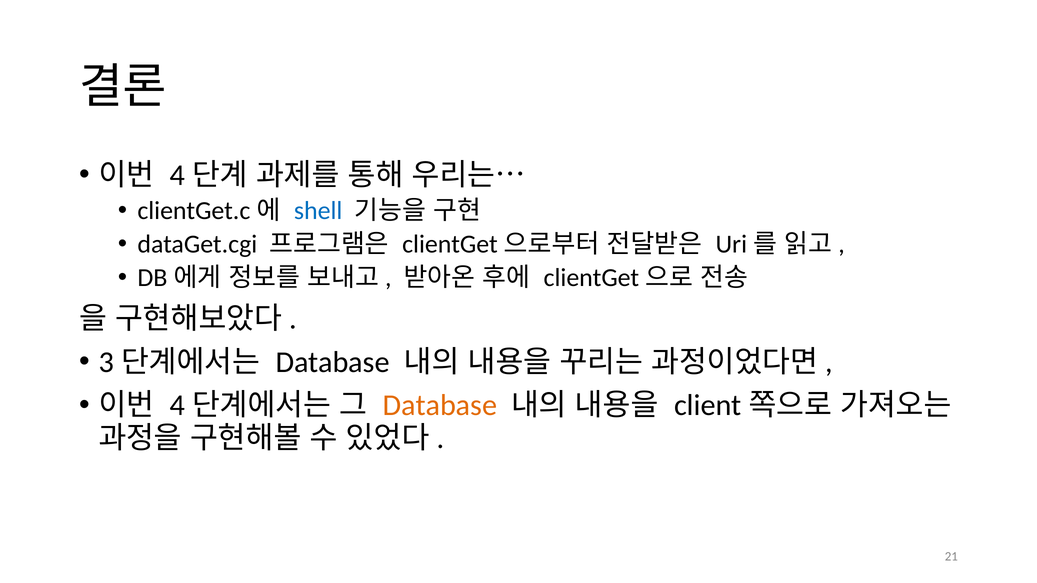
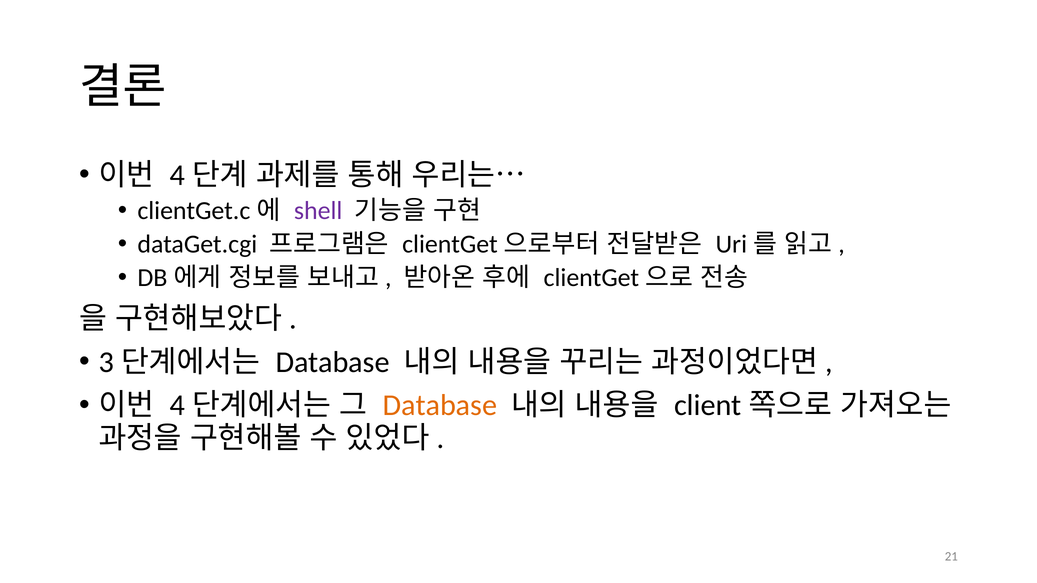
shell colour: blue -> purple (318, 211)
